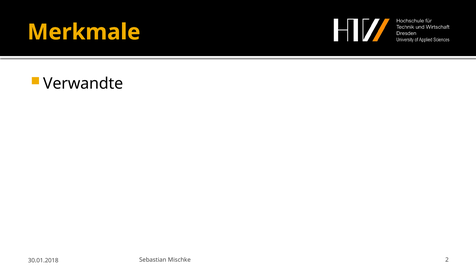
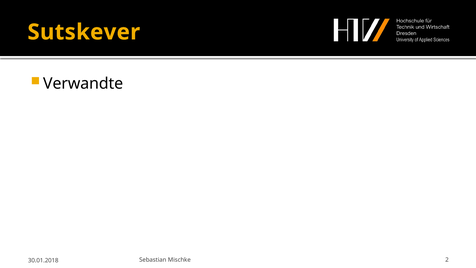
Merkmale: Merkmale -> Sutskever (84, 32)
